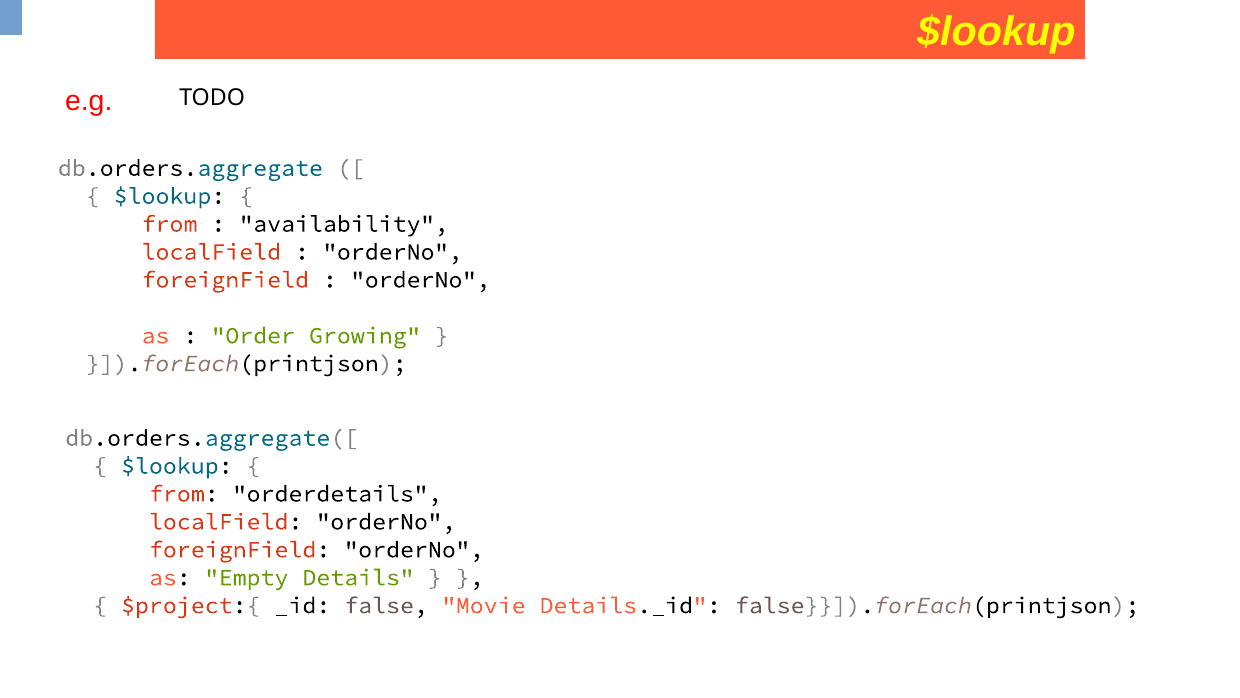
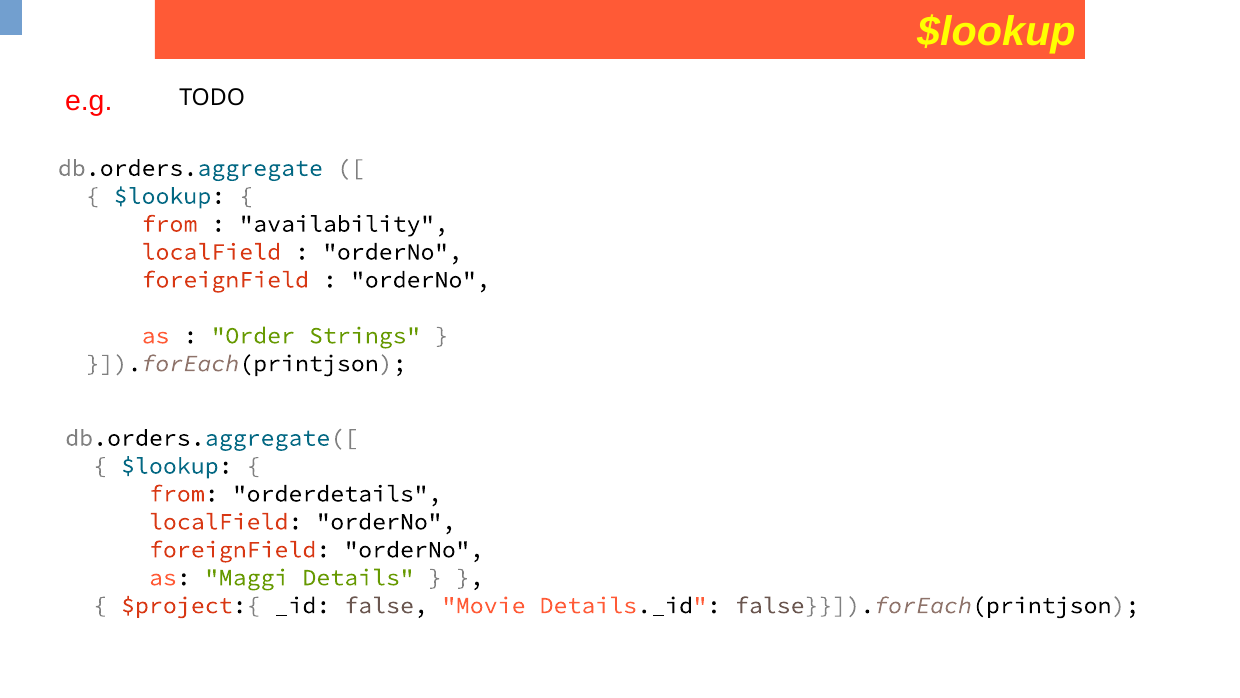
Growing: Growing -> Strings (365, 335)
Empty: Empty -> Maggi (247, 577)
